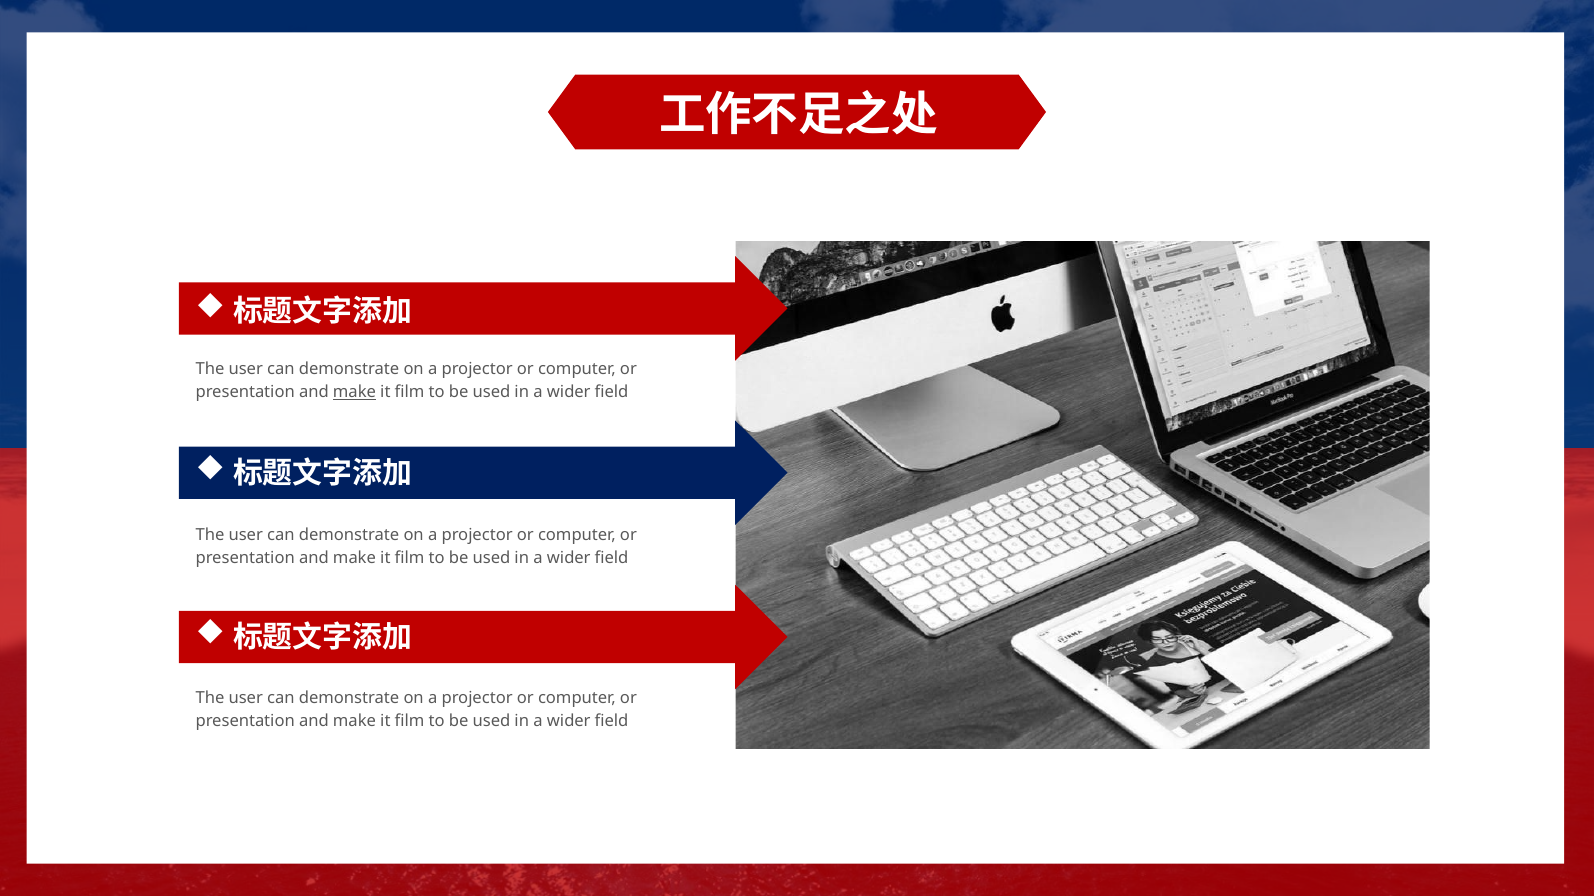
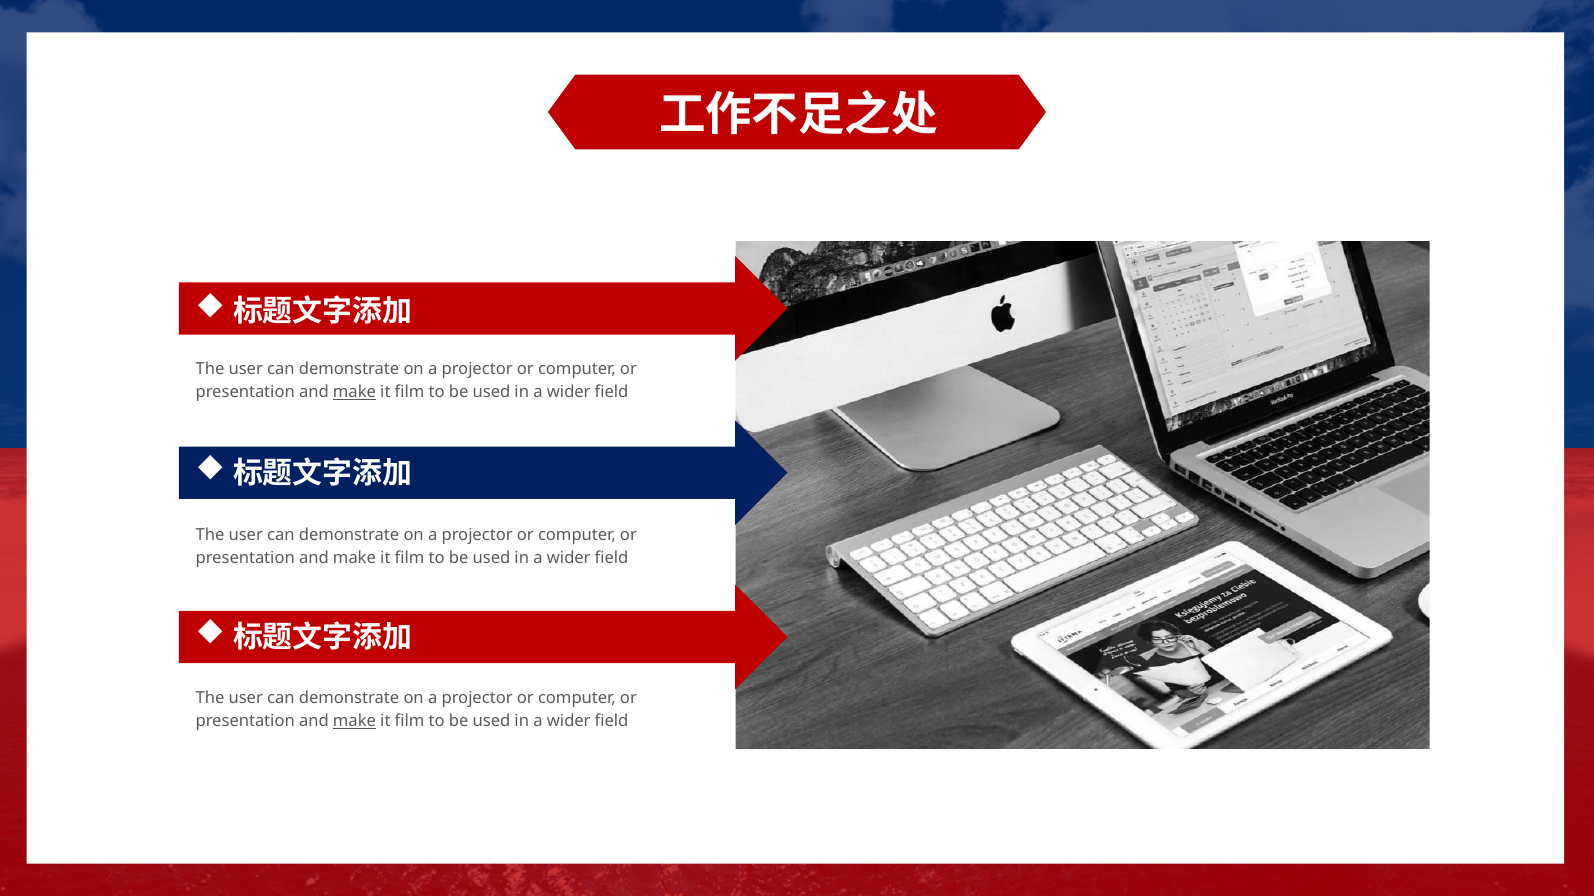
make underline: none -> present (354, 722)
